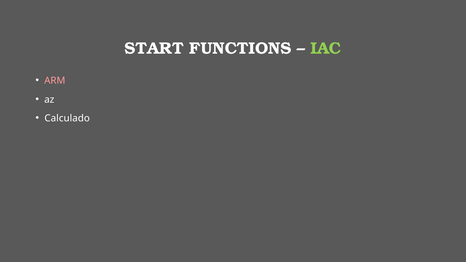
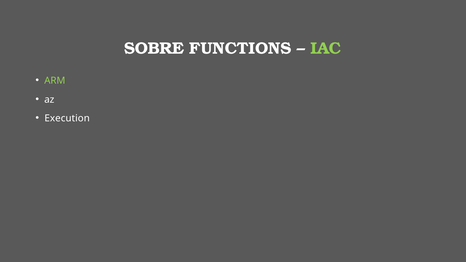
START: START -> SOBRE (154, 49)
ARM colour: pink -> light green (55, 81)
Calculado: Calculado -> Execution (67, 118)
